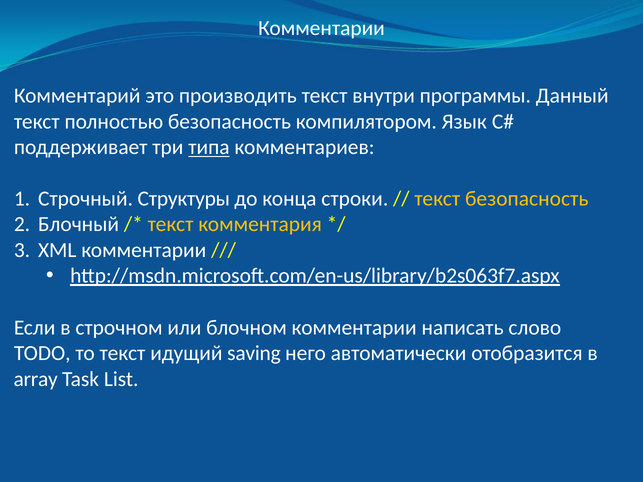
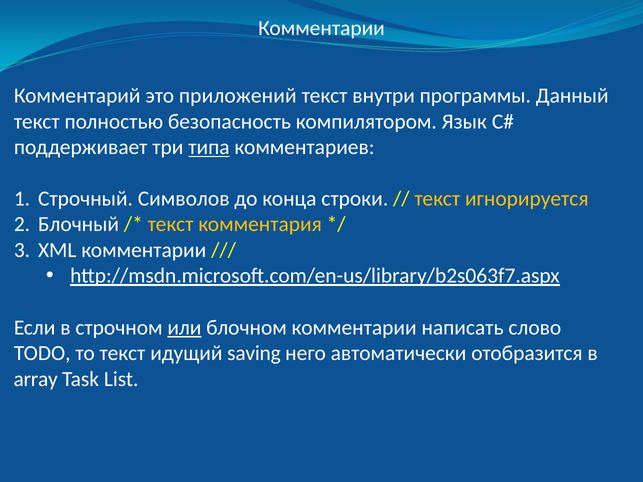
производить: производить -> приложений (238, 96)
Структуры: Структуры -> Символов (184, 199)
текст безопасность: безопасность -> игнорируется (527, 199)
или underline: none -> present (184, 328)
